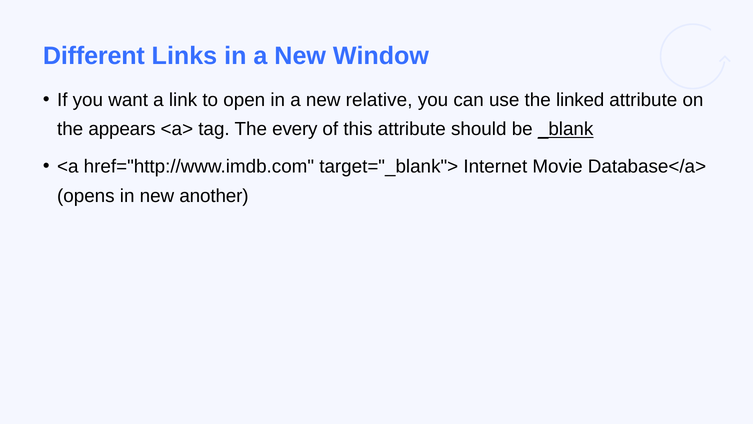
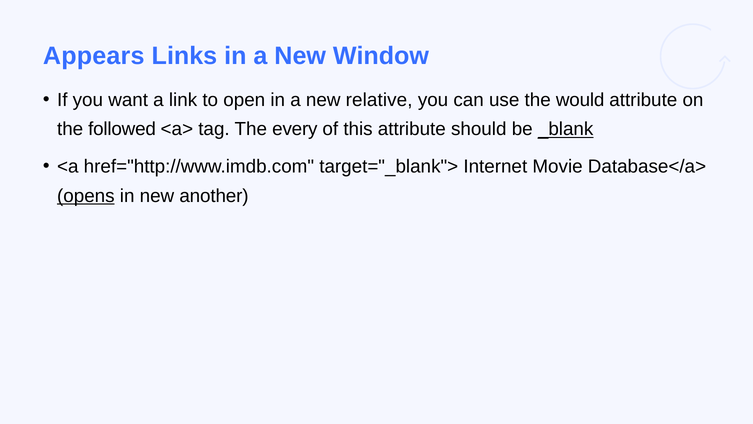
Different: Different -> Appears (94, 56)
linked: linked -> would (580, 100)
appears: appears -> followed (122, 129)
opens underline: none -> present (86, 196)
